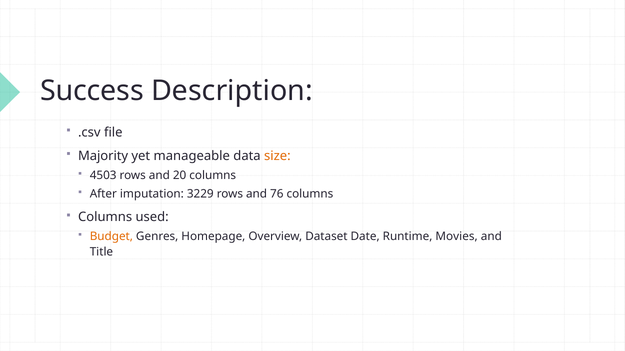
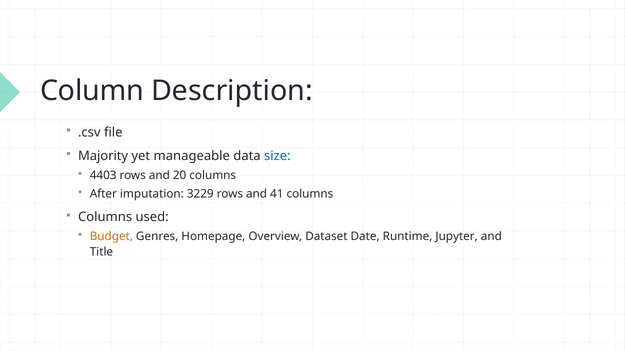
Success: Success -> Column (92, 91)
size colour: orange -> blue (277, 156)
4503: 4503 -> 4403 (103, 176)
76: 76 -> 41 (277, 194)
Movies: Movies -> Jupyter (457, 237)
